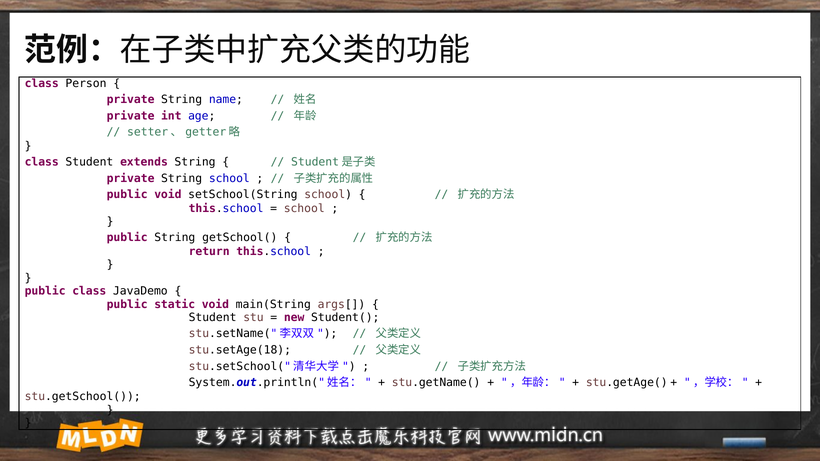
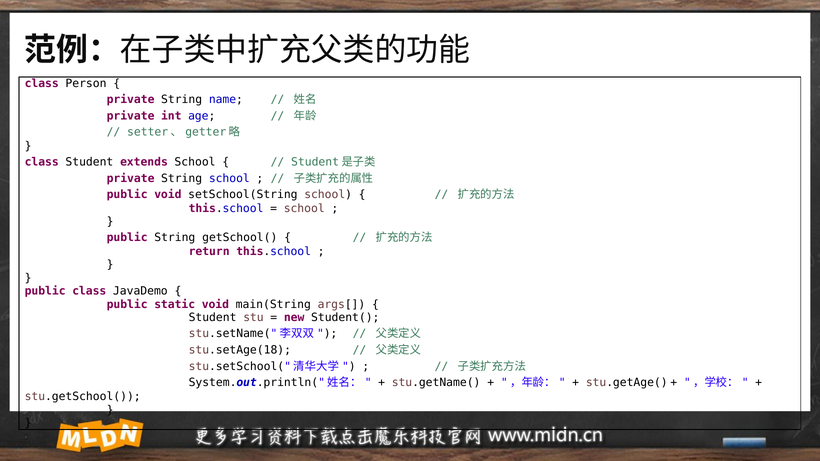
extends String: String -> School (195, 162)
